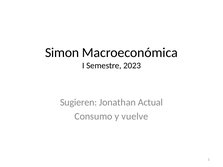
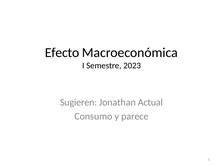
Simon: Simon -> Efecto (62, 53)
vuelve: vuelve -> parece (135, 116)
